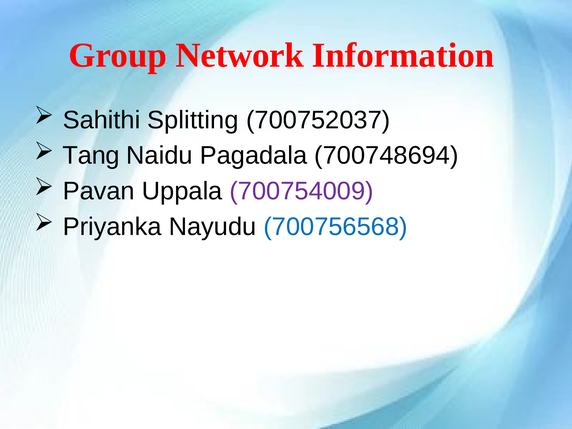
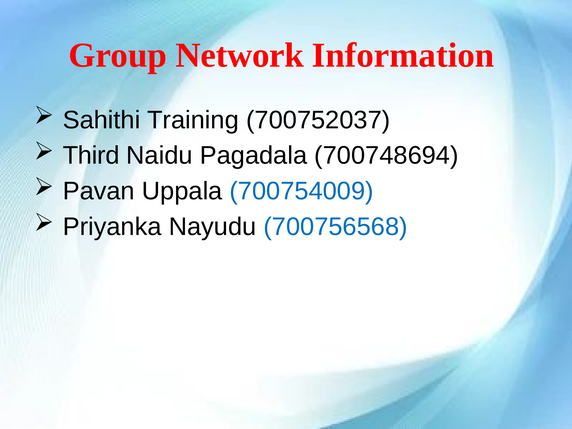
Splitting: Splitting -> Training (193, 120)
Tang: Tang -> Third (91, 156)
700754009 colour: purple -> blue (302, 191)
